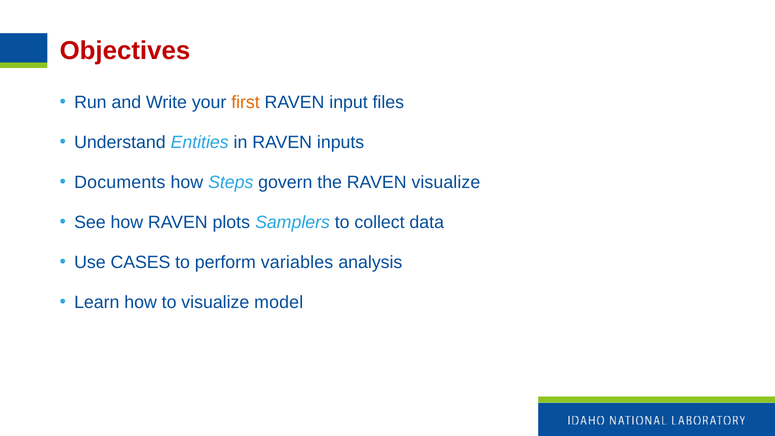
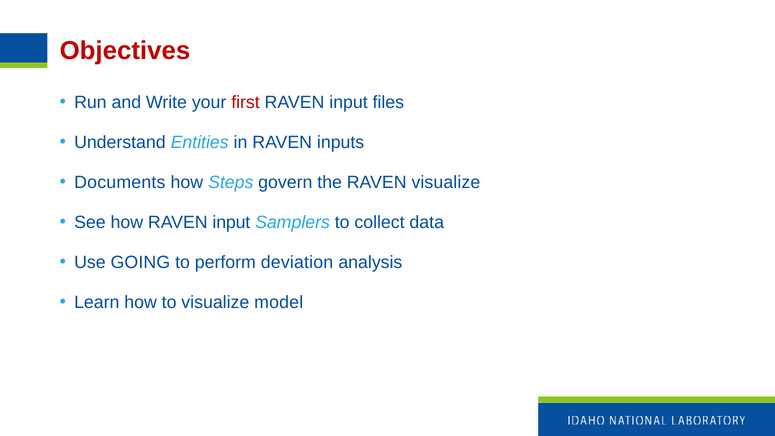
first colour: orange -> red (245, 102)
how RAVEN plots: plots -> input (231, 222)
CASES: CASES -> GOING (140, 262)
variables: variables -> deviation (297, 262)
